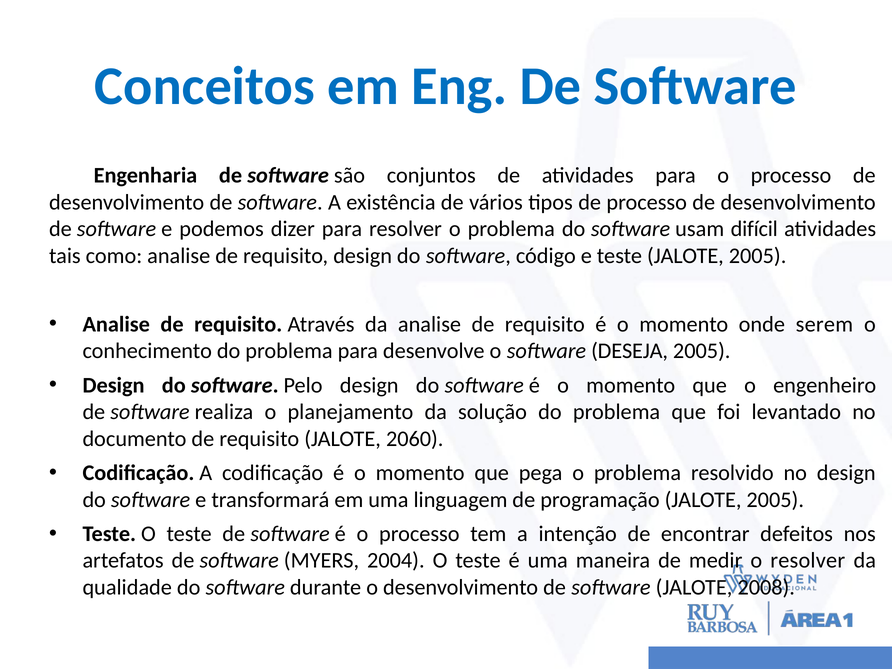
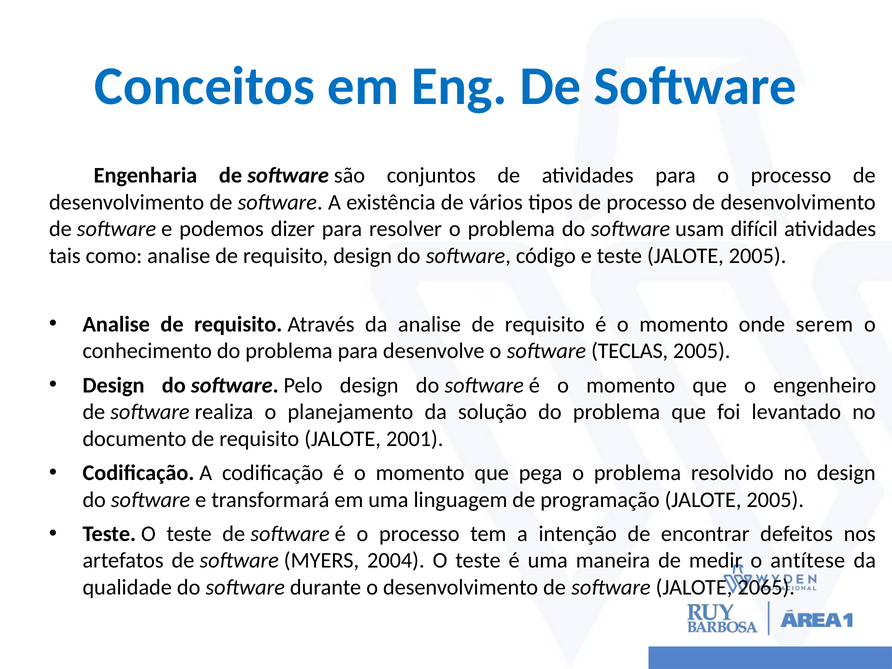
DESEJA: DESEJA -> TECLAS (630, 351)
2060: 2060 -> 2001 (415, 439)
o resolver: resolver -> antítese (808, 561)
2008: 2008 -> 2065 (766, 587)
